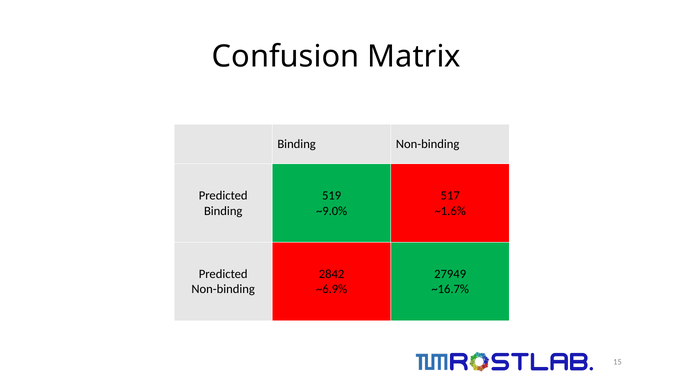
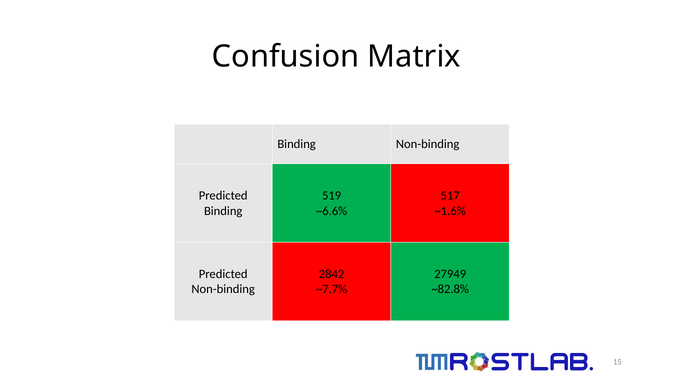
~9.0%: ~9.0% -> ~6.6% (332, 211)
~6.9%: ~6.9% -> ~7.7% (332, 289)
~16.7%: ~16.7% -> ~82.8% (450, 289)
